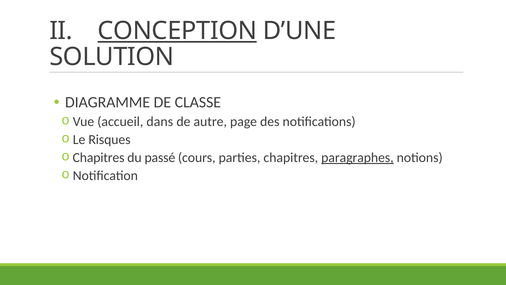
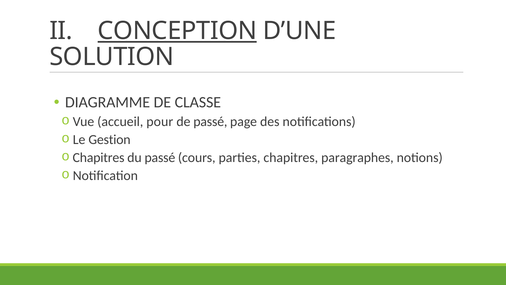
dans: dans -> pour (160, 121)
de autre: autre -> passé (210, 121)
Risques: Risques -> Gestion (110, 139)
paragraphes underline: present -> none (357, 157)
